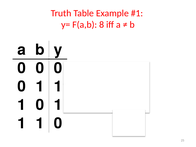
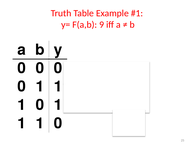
8: 8 -> 9 (102, 25)
